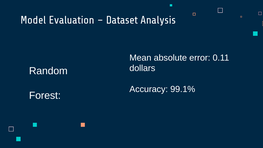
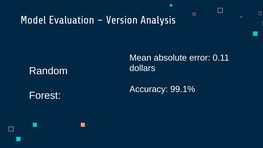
Dataset: Dataset -> Version (122, 20)
